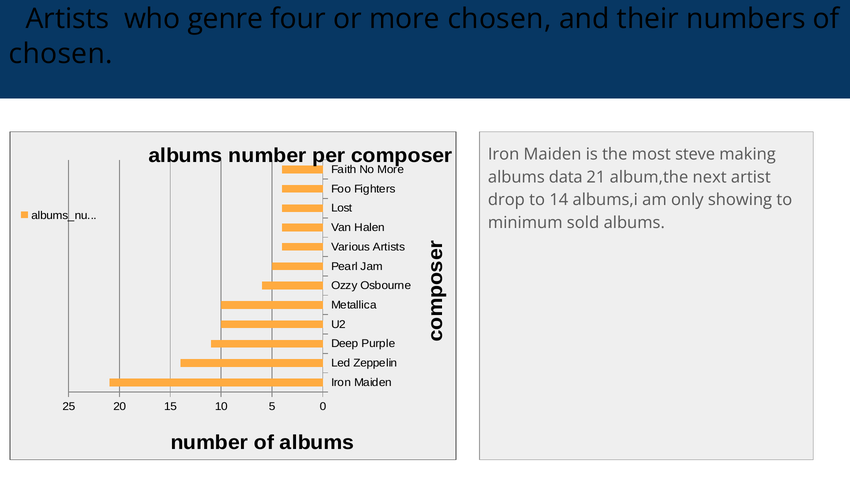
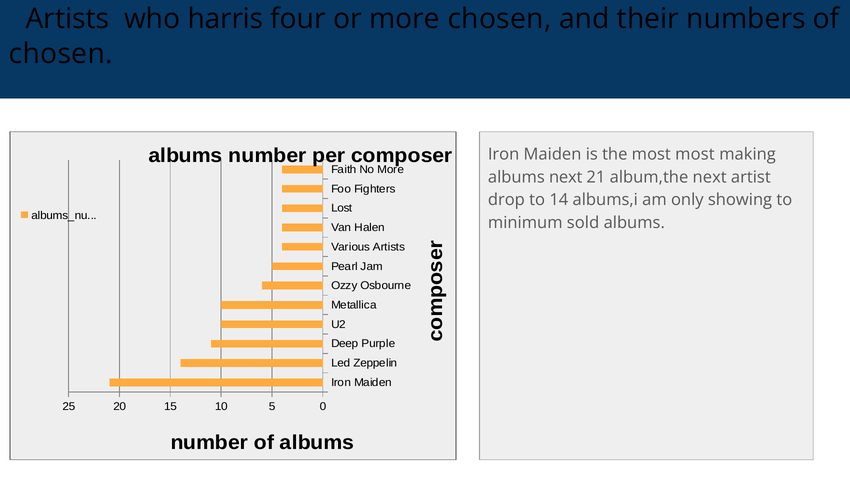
genre: genre -> harris (225, 19)
most steve: steve -> most (695, 154)
albums data: data -> next (566, 177)
